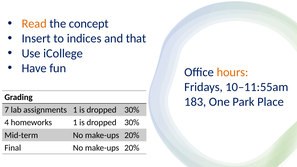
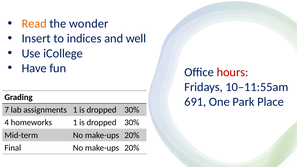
concept: concept -> wonder (89, 24)
that: that -> well (136, 39)
hours colour: orange -> red (233, 72)
183: 183 -> 691 (195, 102)
